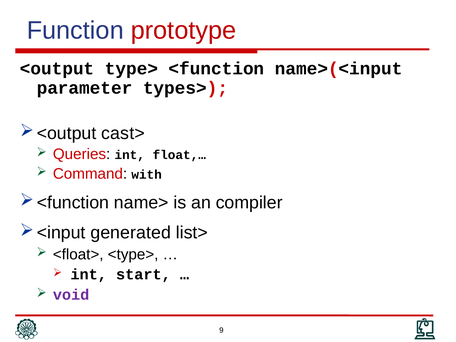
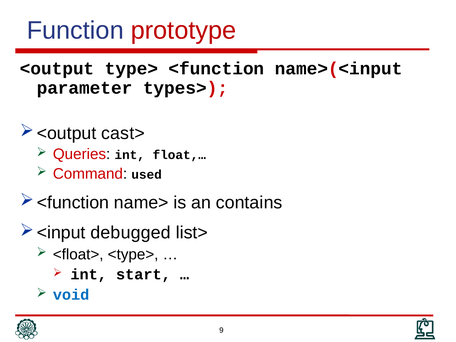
with: with -> used (147, 175)
compiler: compiler -> contains (249, 203)
generated: generated -> debugged (131, 233)
void colour: purple -> blue (71, 295)
